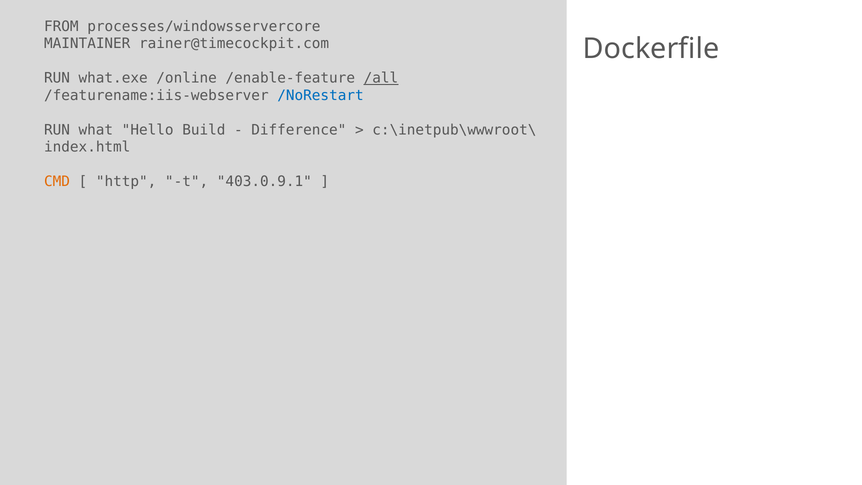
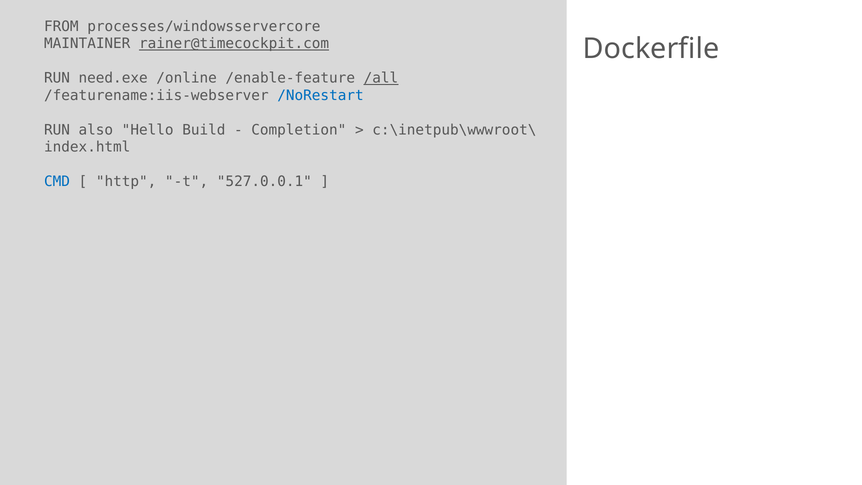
rainer@timecockpit.com underline: none -> present (234, 44)
what.exe: what.exe -> need.exe (113, 78)
what: what -> also (96, 130)
Difference: Difference -> Completion (299, 130)
CMD colour: orange -> blue (57, 182)
403.0.9.1: 403.0.9.1 -> 527.0.0.1 (264, 182)
